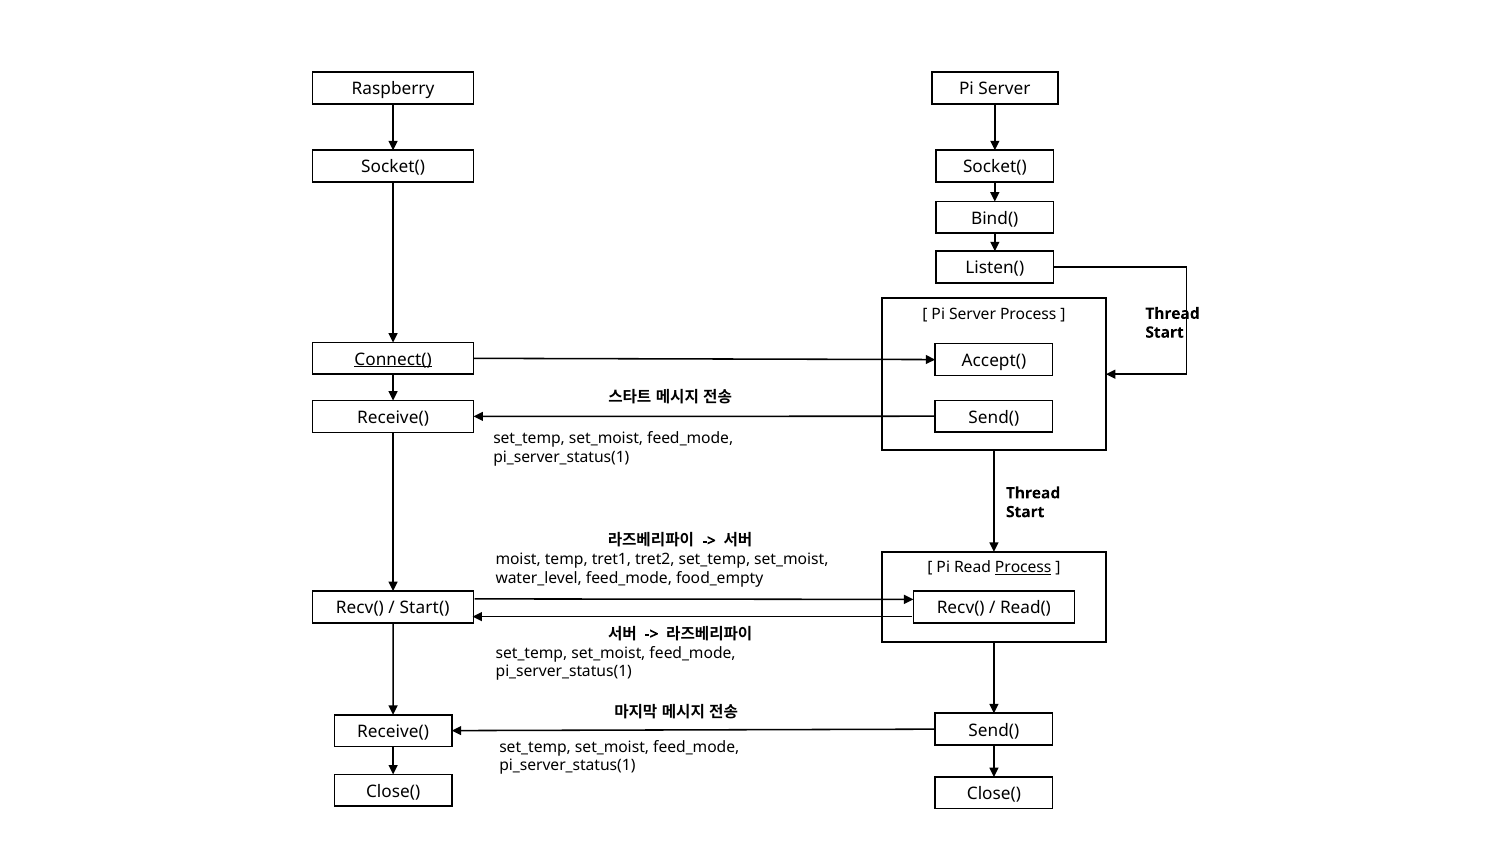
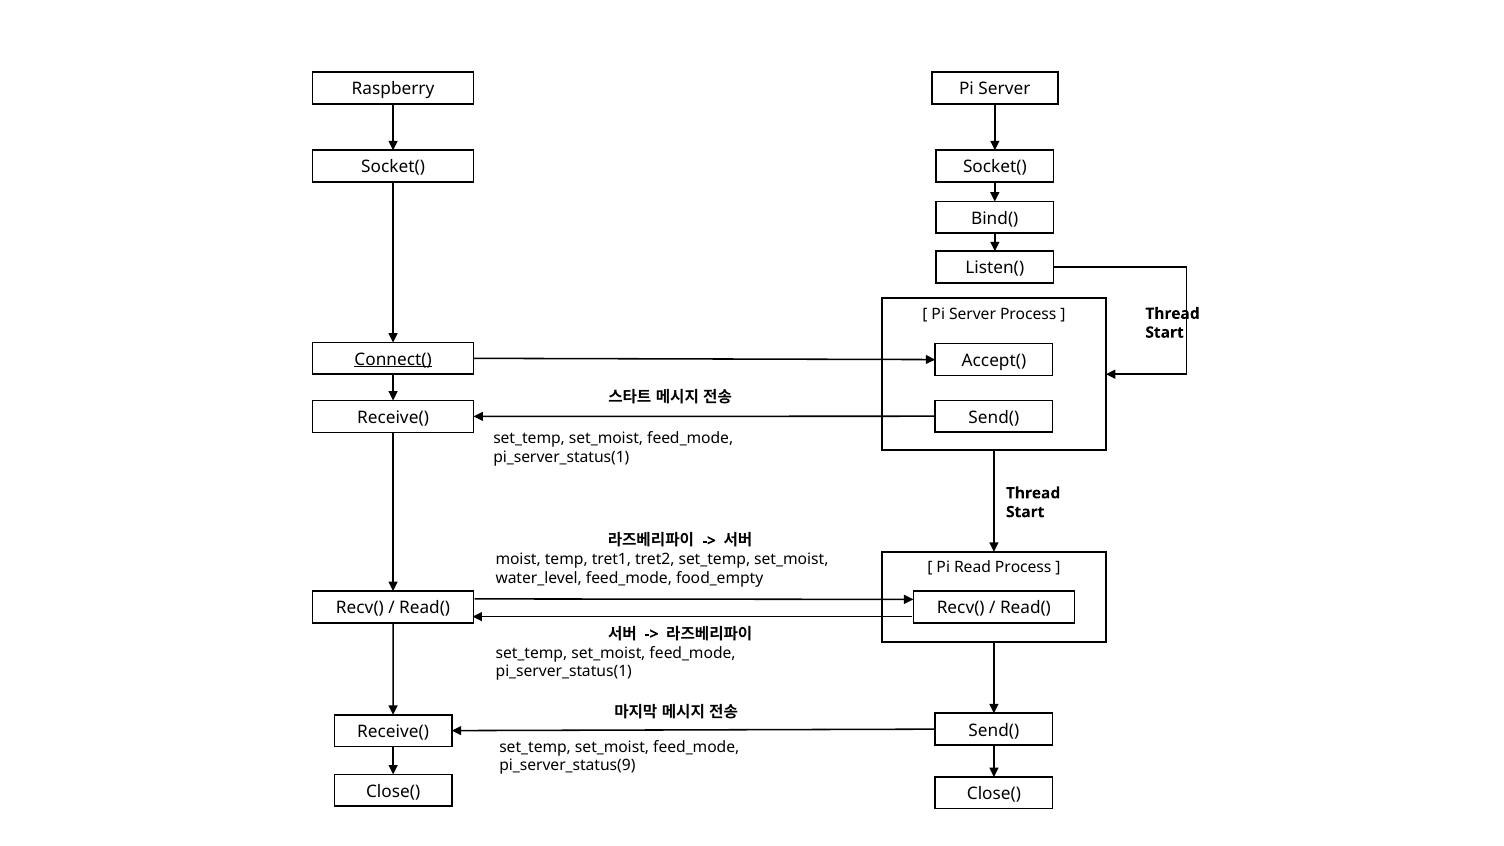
Process underline: present -> none (1023, 568)
Start(: Start( -> Read( (425, 608)
pi_server_status(1: pi_server_status(1 -> pi_server_status(9 (567, 766)
